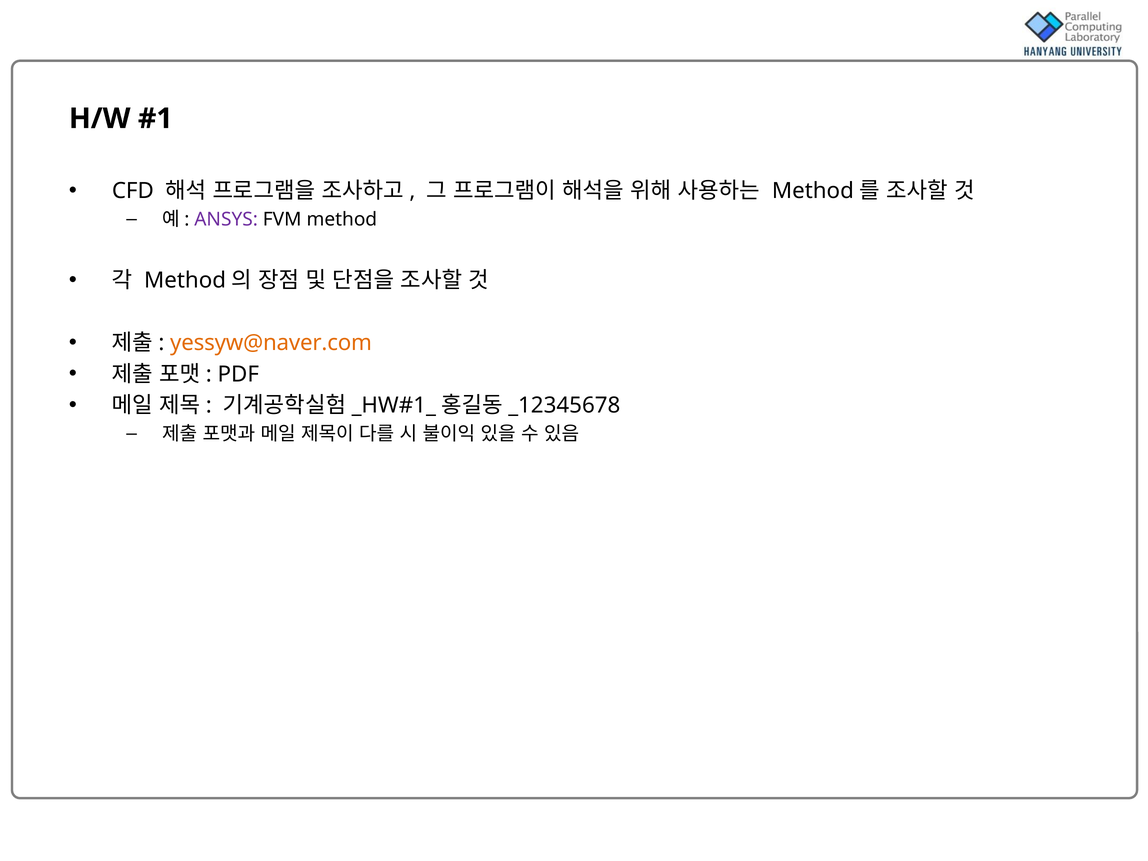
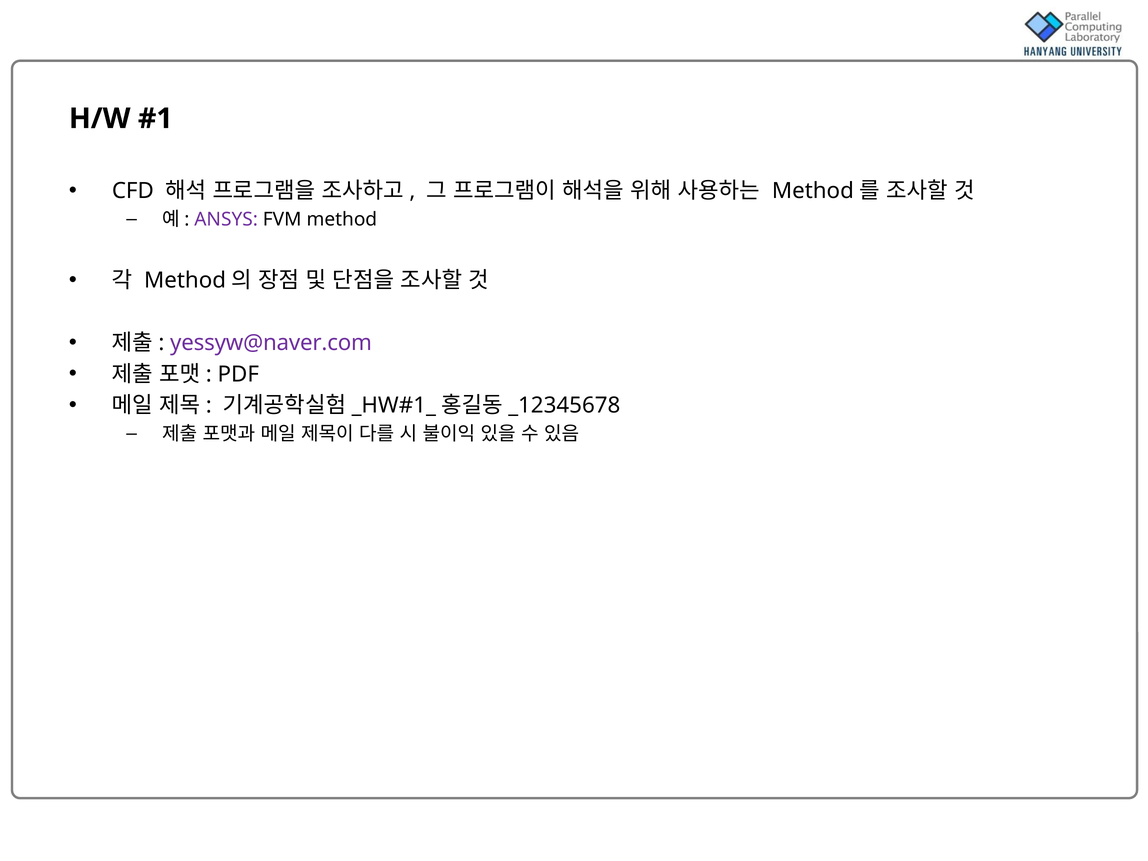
yessyw@naver.com colour: orange -> purple (271, 343)
